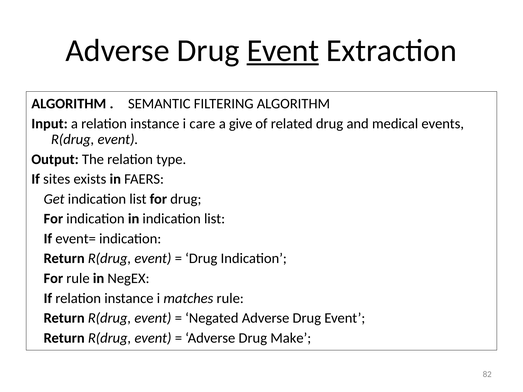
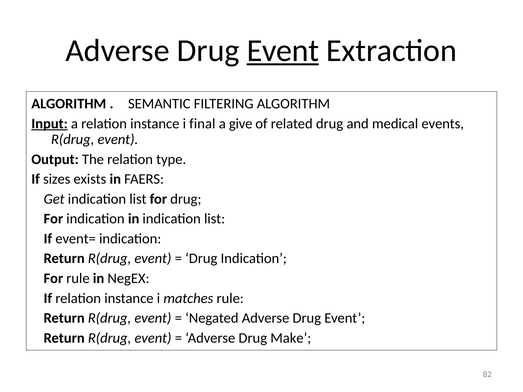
Input underline: none -> present (50, 124)
care: care -> final (202, 124)
sites: sites -> sizes (57, 179)
